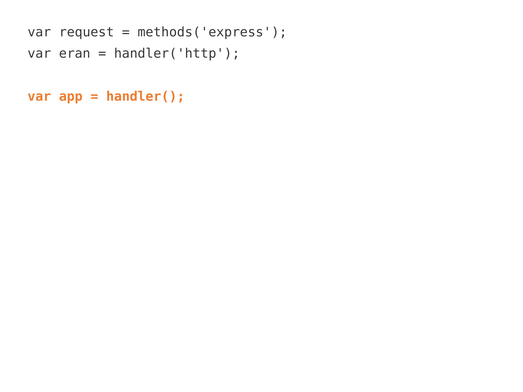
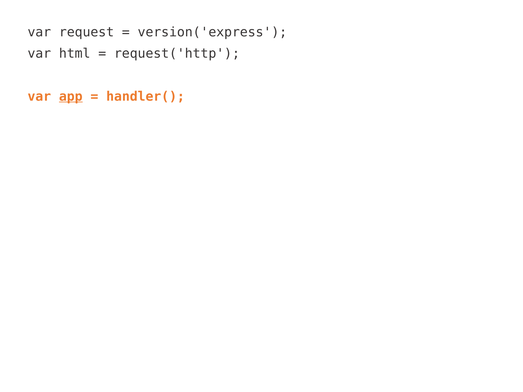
methods('express: methods('express -> version('express (212, 32)
eran: eran -> html (75, 54)
handler('http: handler('http -> request('http (177, 54)
app underline: none -> present (71, 96)
